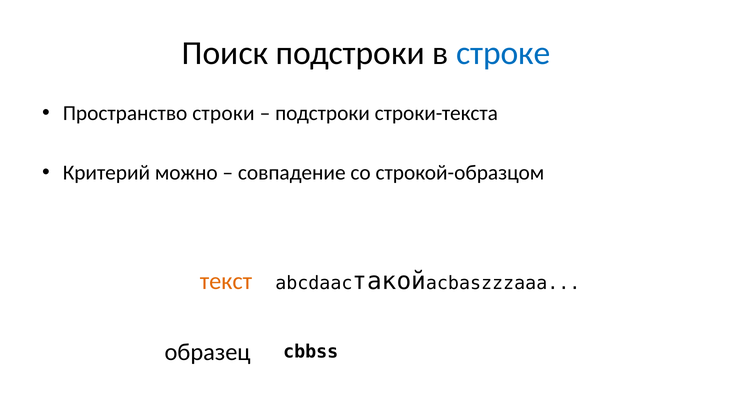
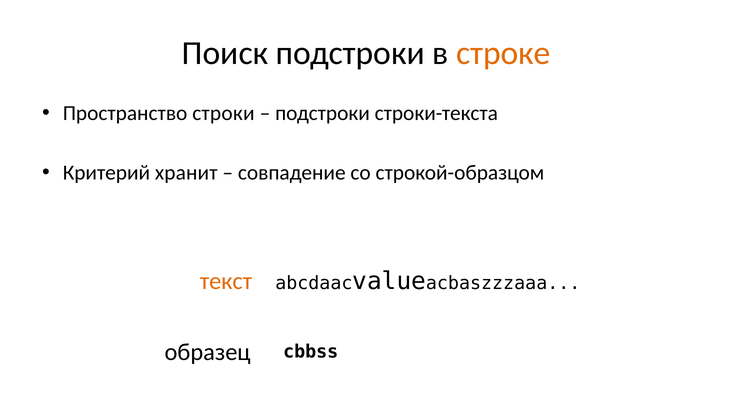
строке colour: blue -> orange (503, 53)
можно: можно -> хранит (186, 173)
такой: такой -> value (389, 281)
